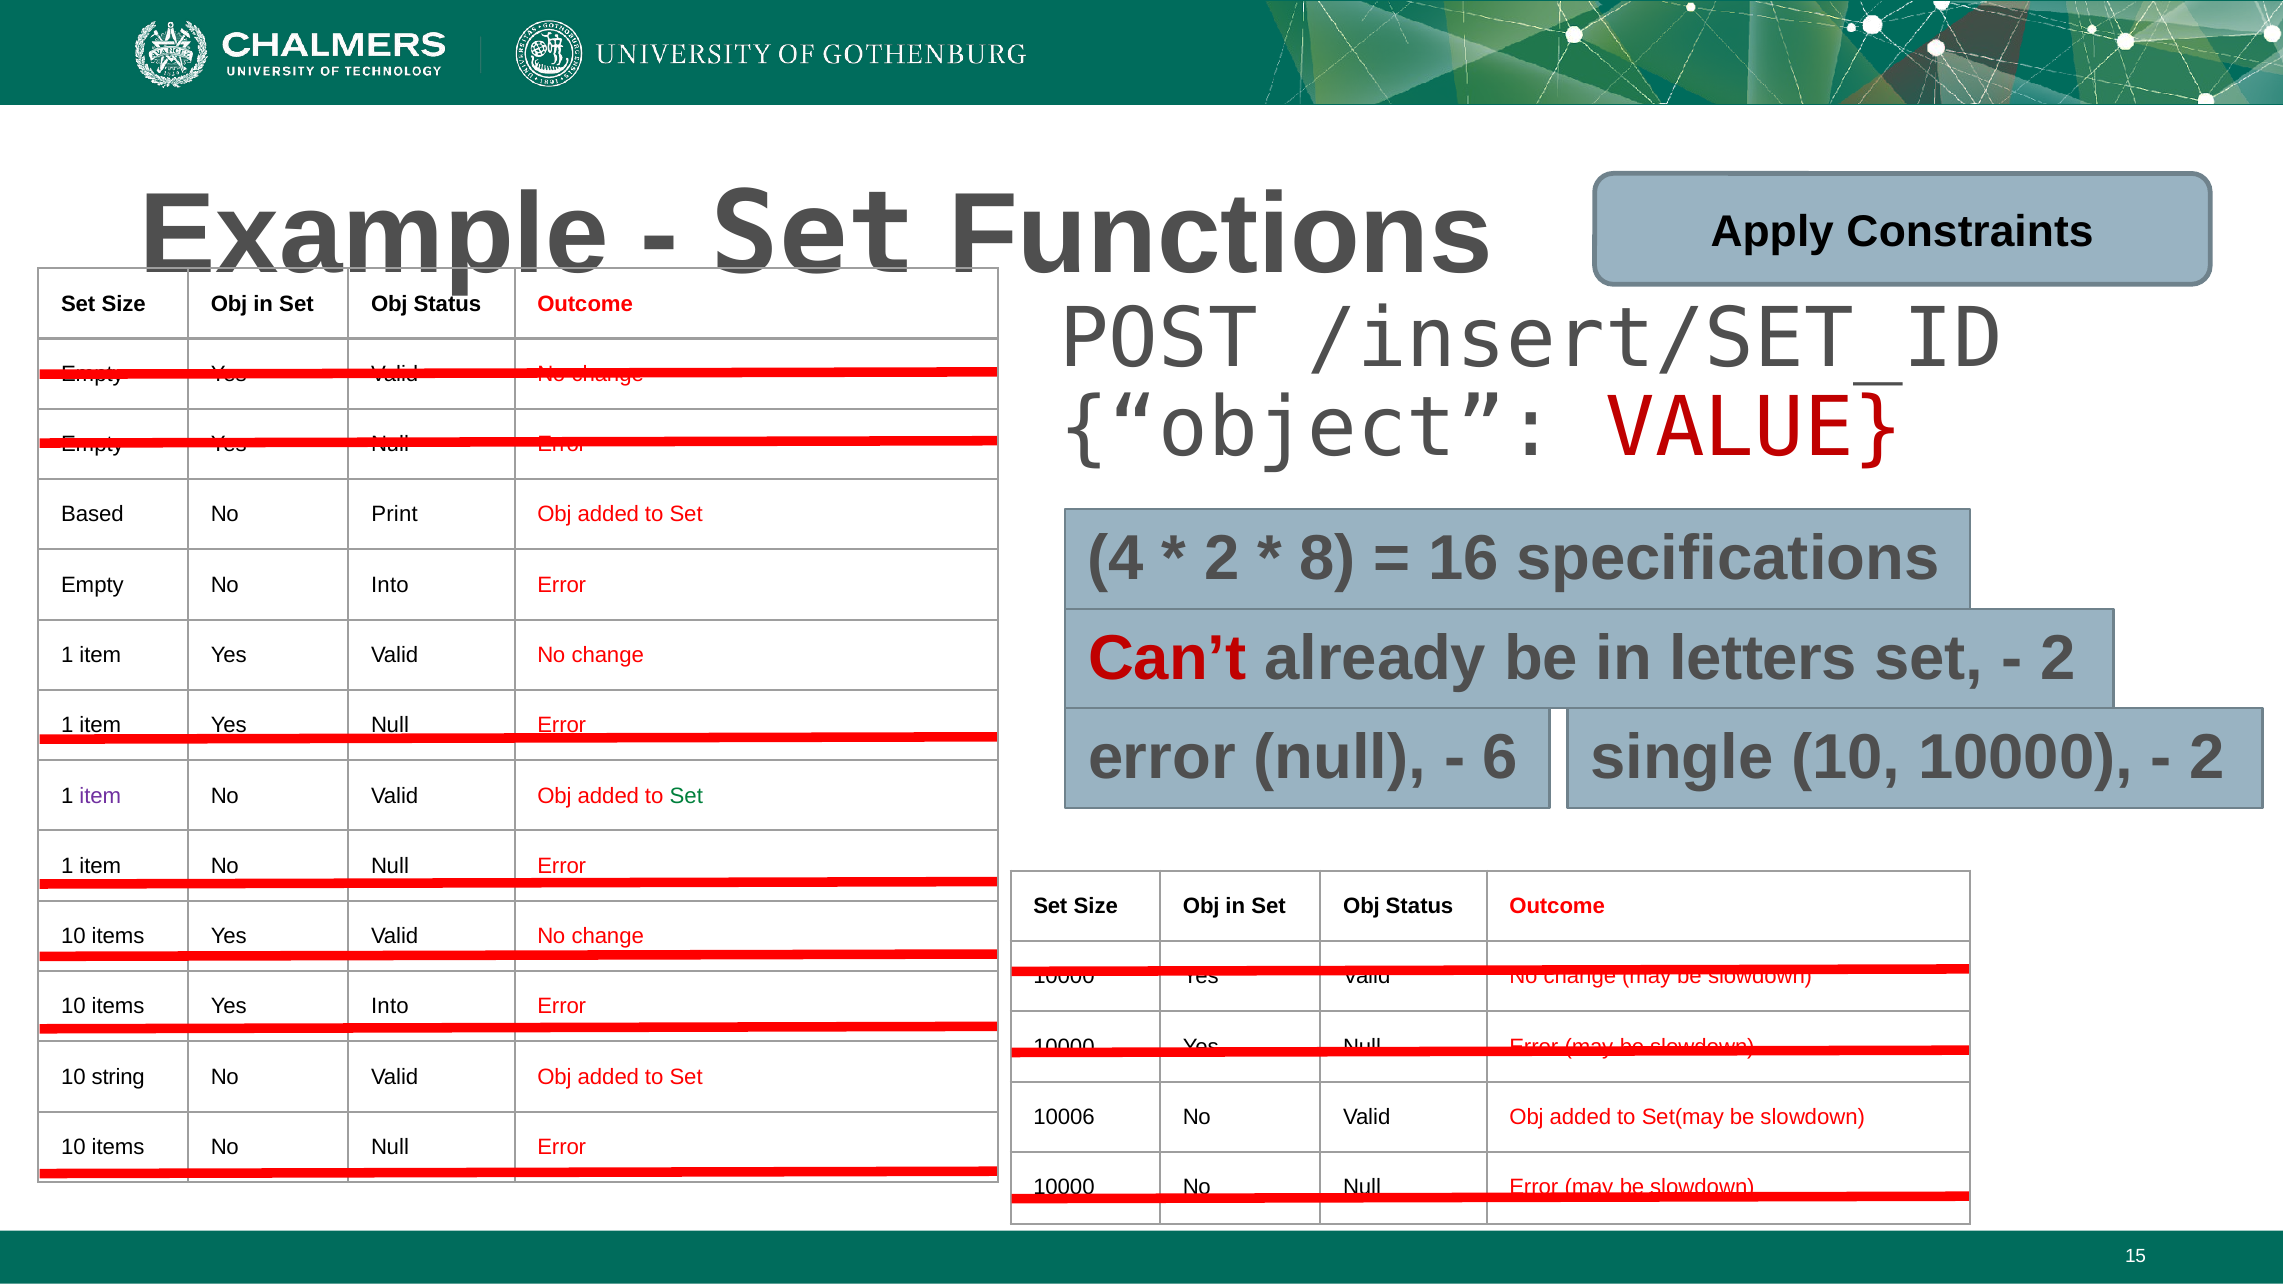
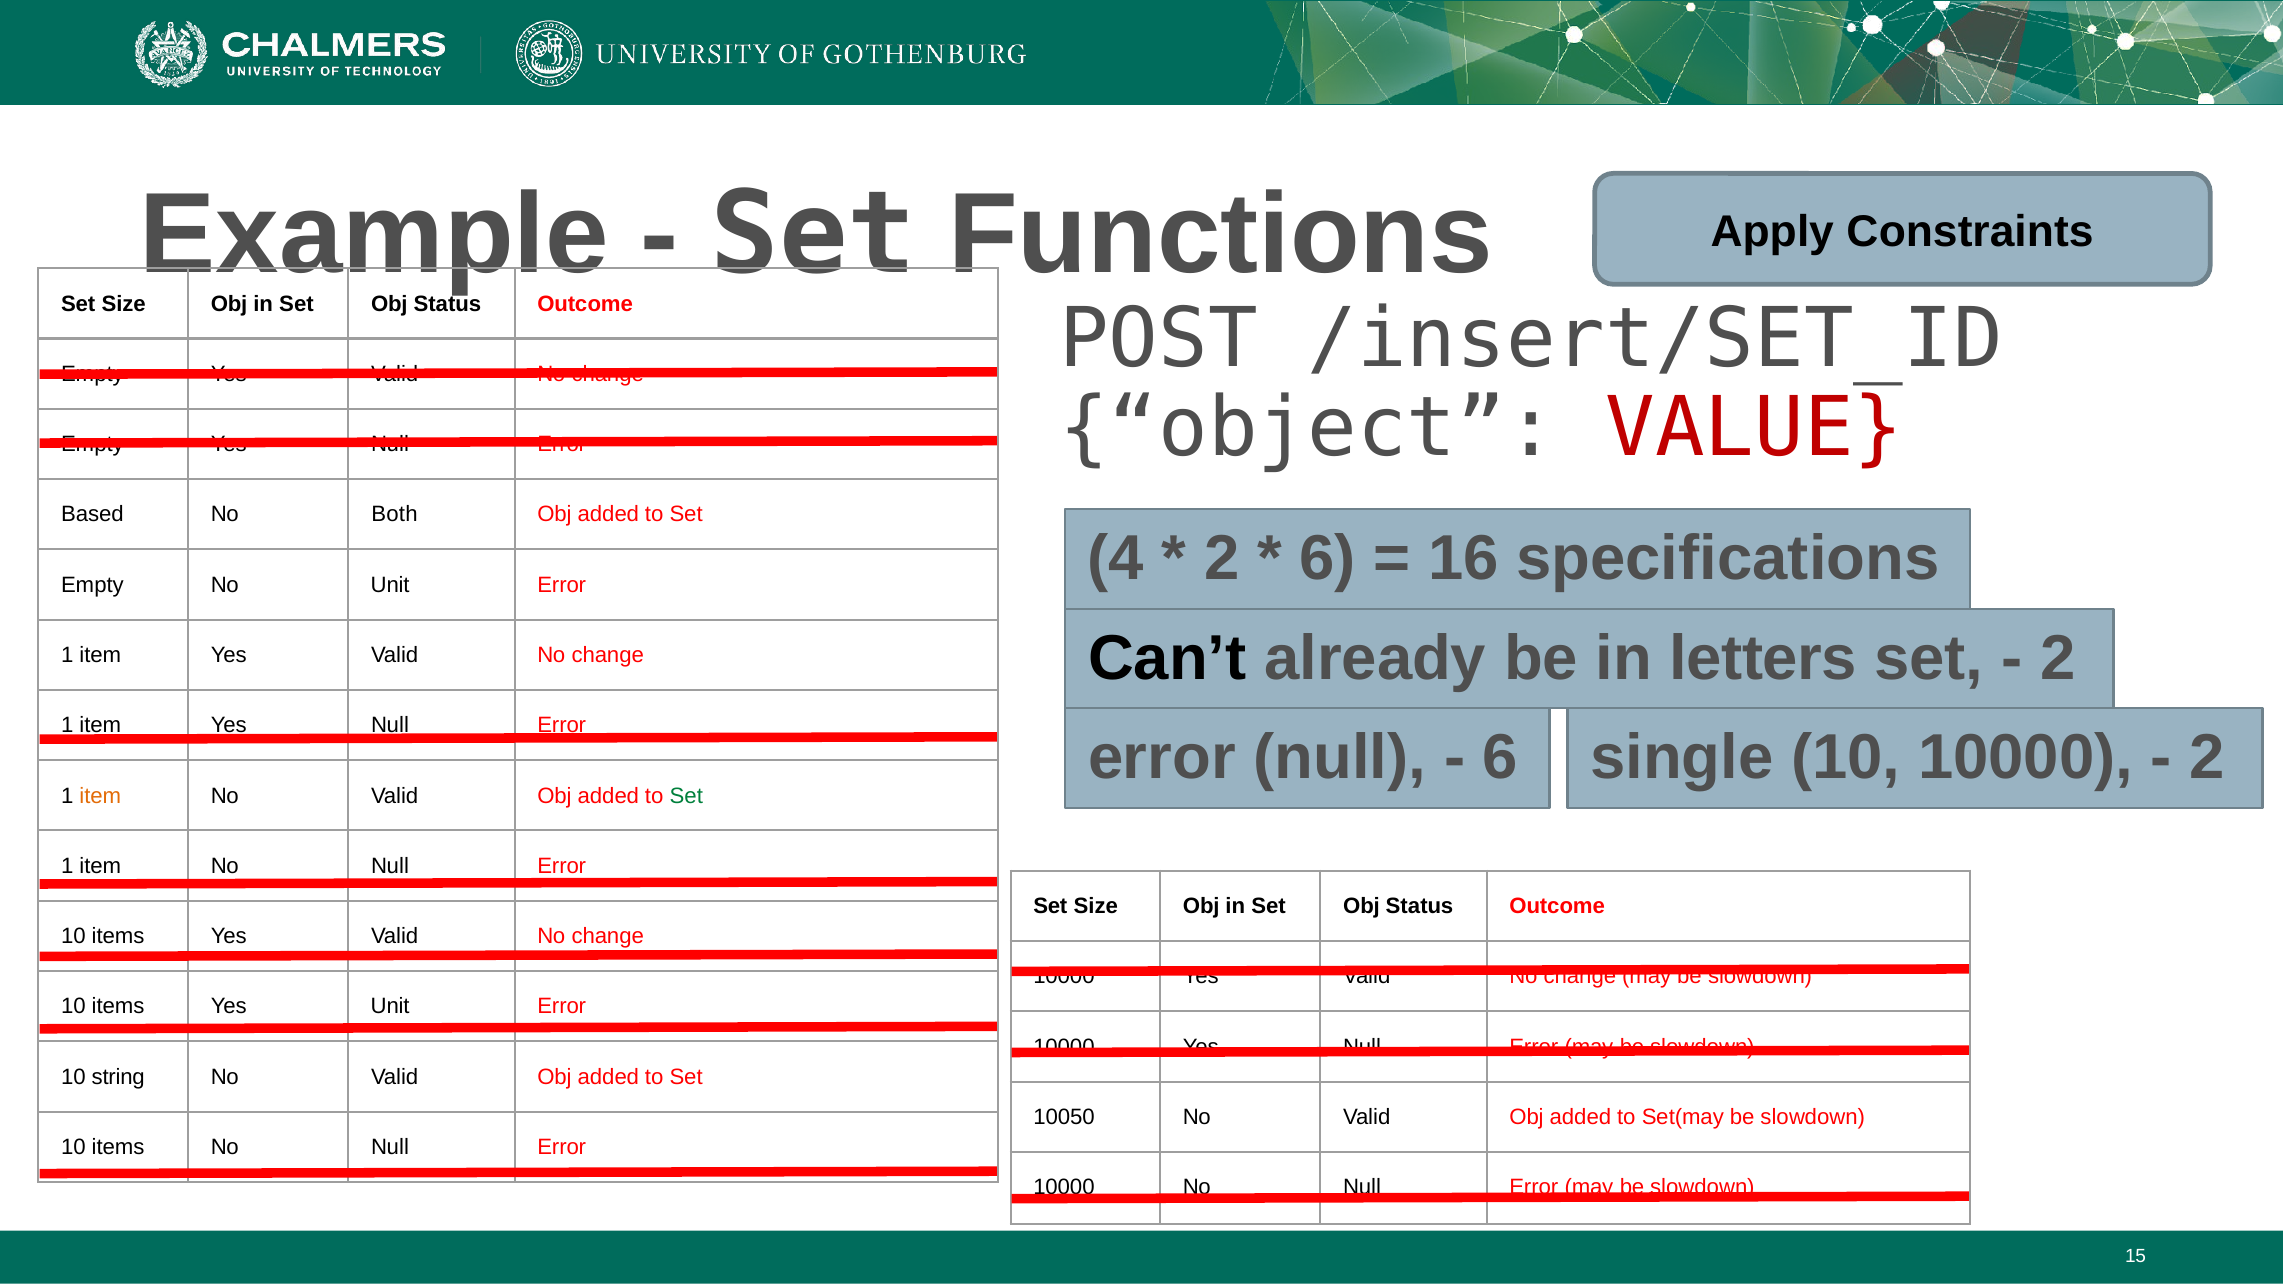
Print: Print -> Both (395, 515)
8: 8 -> 6 (1327, 559)
No Into: Into -> Unit (390, 585)
Can’t colour: red -> black (1167, 658)
item colour: purple -> orange (100, 796)
Yes Into: Into -> Unit (390, 1007)
10006: 10006 -> 10050 (1064, 1117)
